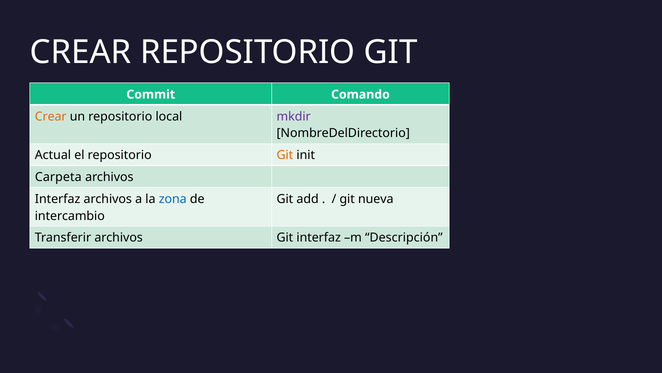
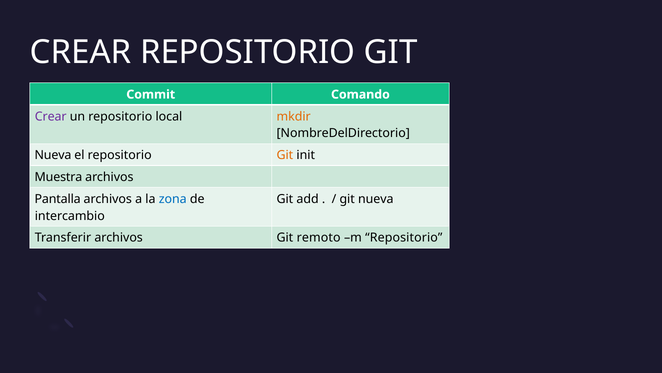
Crear colour: orange -> purple (51, 116)
mkdir colour: purple -> orange (294, 116)
Actual: Actual -> Nueva (53, 155)
Carpeta: Carpeta -> Muestra (58, 177)
Interfaz: Interfaz -> Pantalla (58, 199)
Git interfaz: interfaz -> remoto (319, 237)
m Descripción: Descripción -> Repositorio (404, 237)
